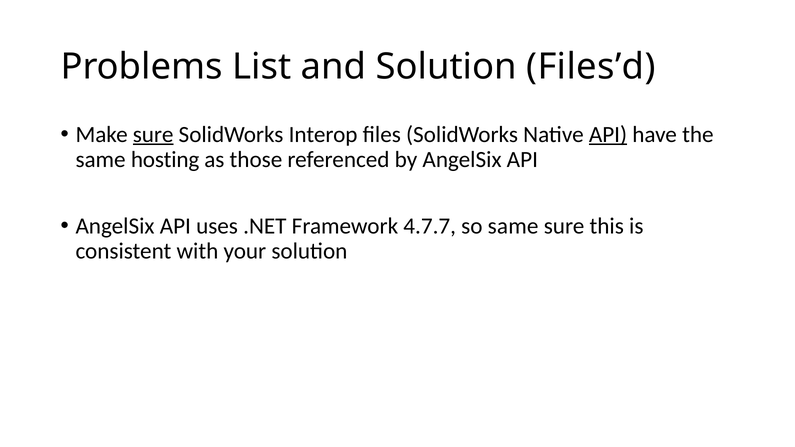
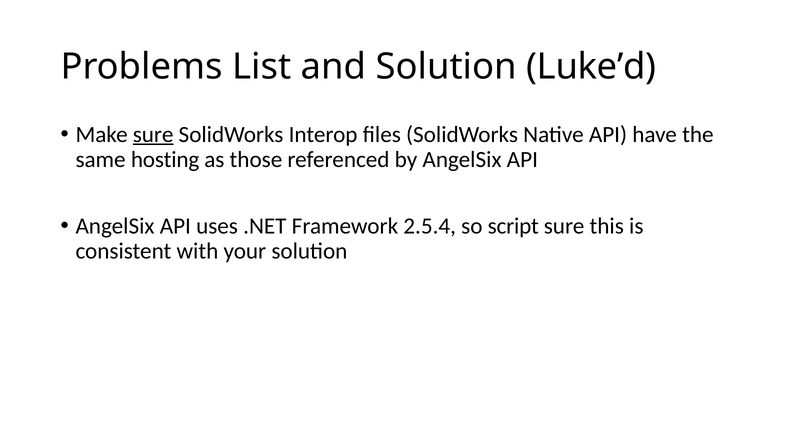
Files’d: Files’d -> Luke’d (591, 67)
API underline: present -> none (608, 134)
4.7.7: 4.7.7 -> 2.5.4 (430, 226)
so same: same -> script (513, 226)
